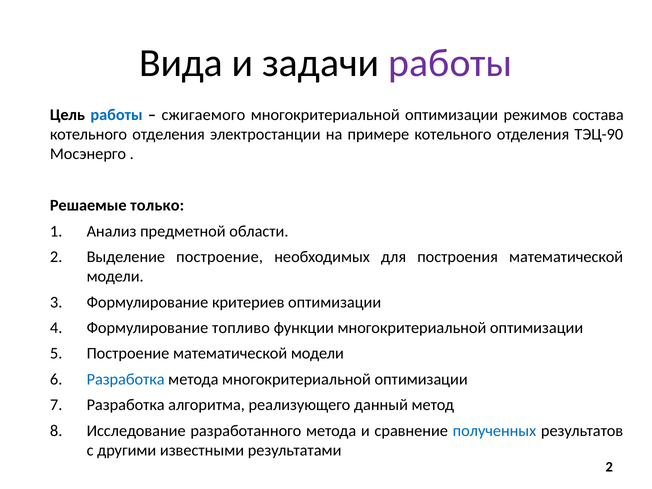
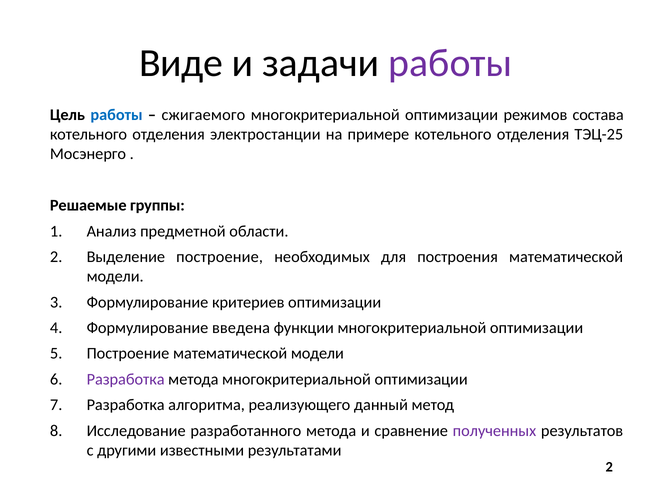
Вида: Вида -> Виде (181, 63)
ТЭЦ-90: ТЭЦ-90 -> ТЭЦ-25 (599, 134)
только: только -> группы (157, 205)
топливо: топливо -> введена (241, 328)
Разработка colour: blue -> purple (126, 379)
полученных colour: blue -> purple (494, 431)
